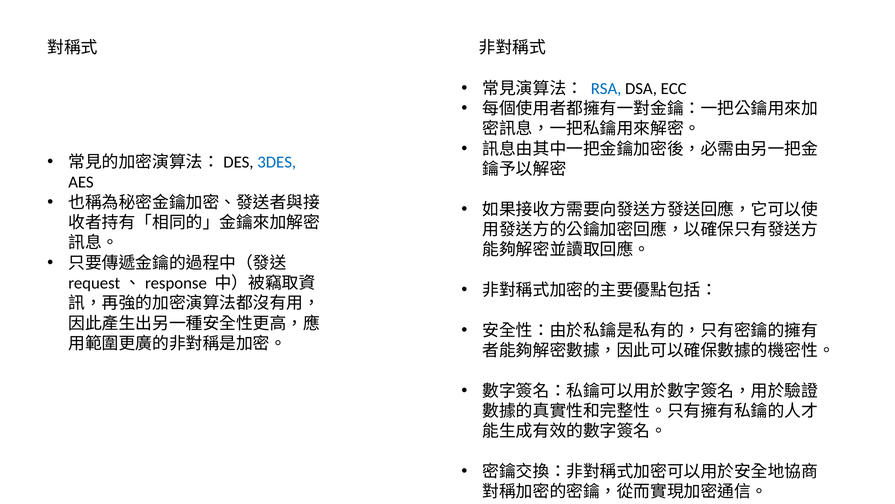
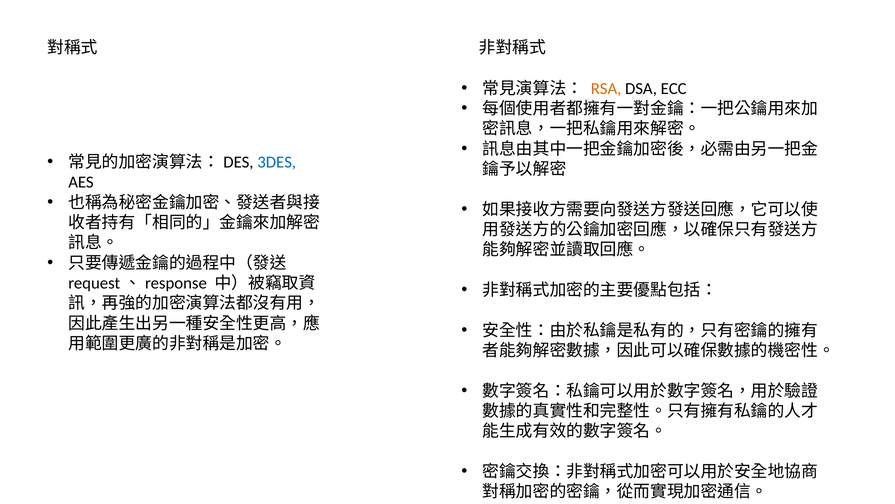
RSA colour: blue -> orange (606, 88)
